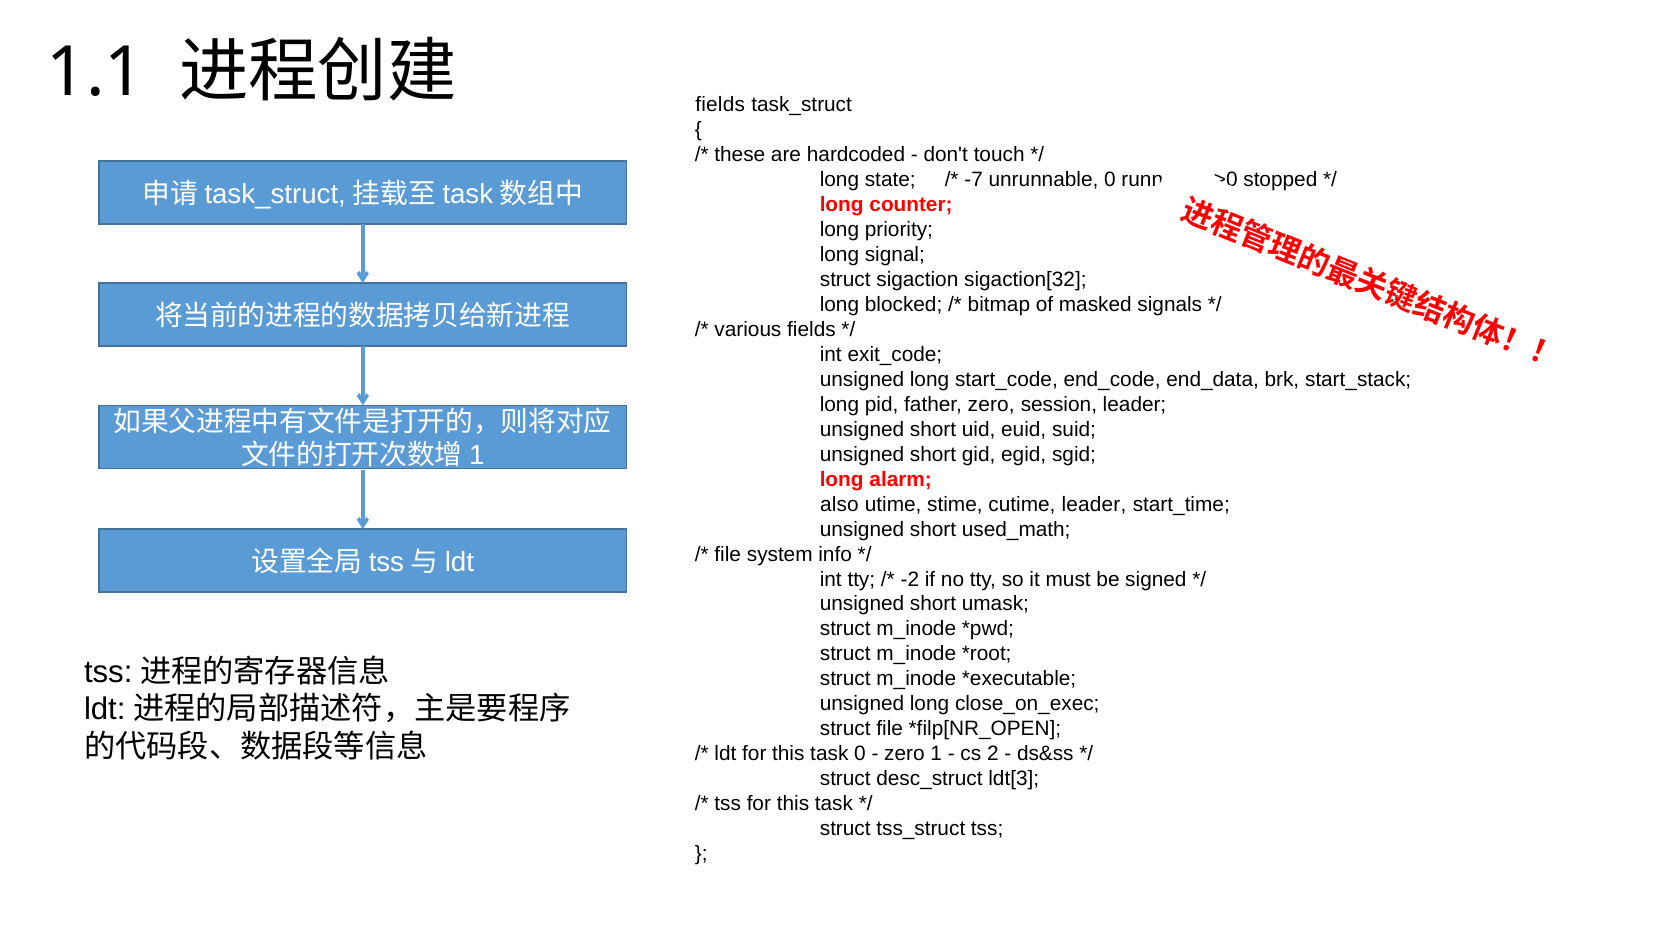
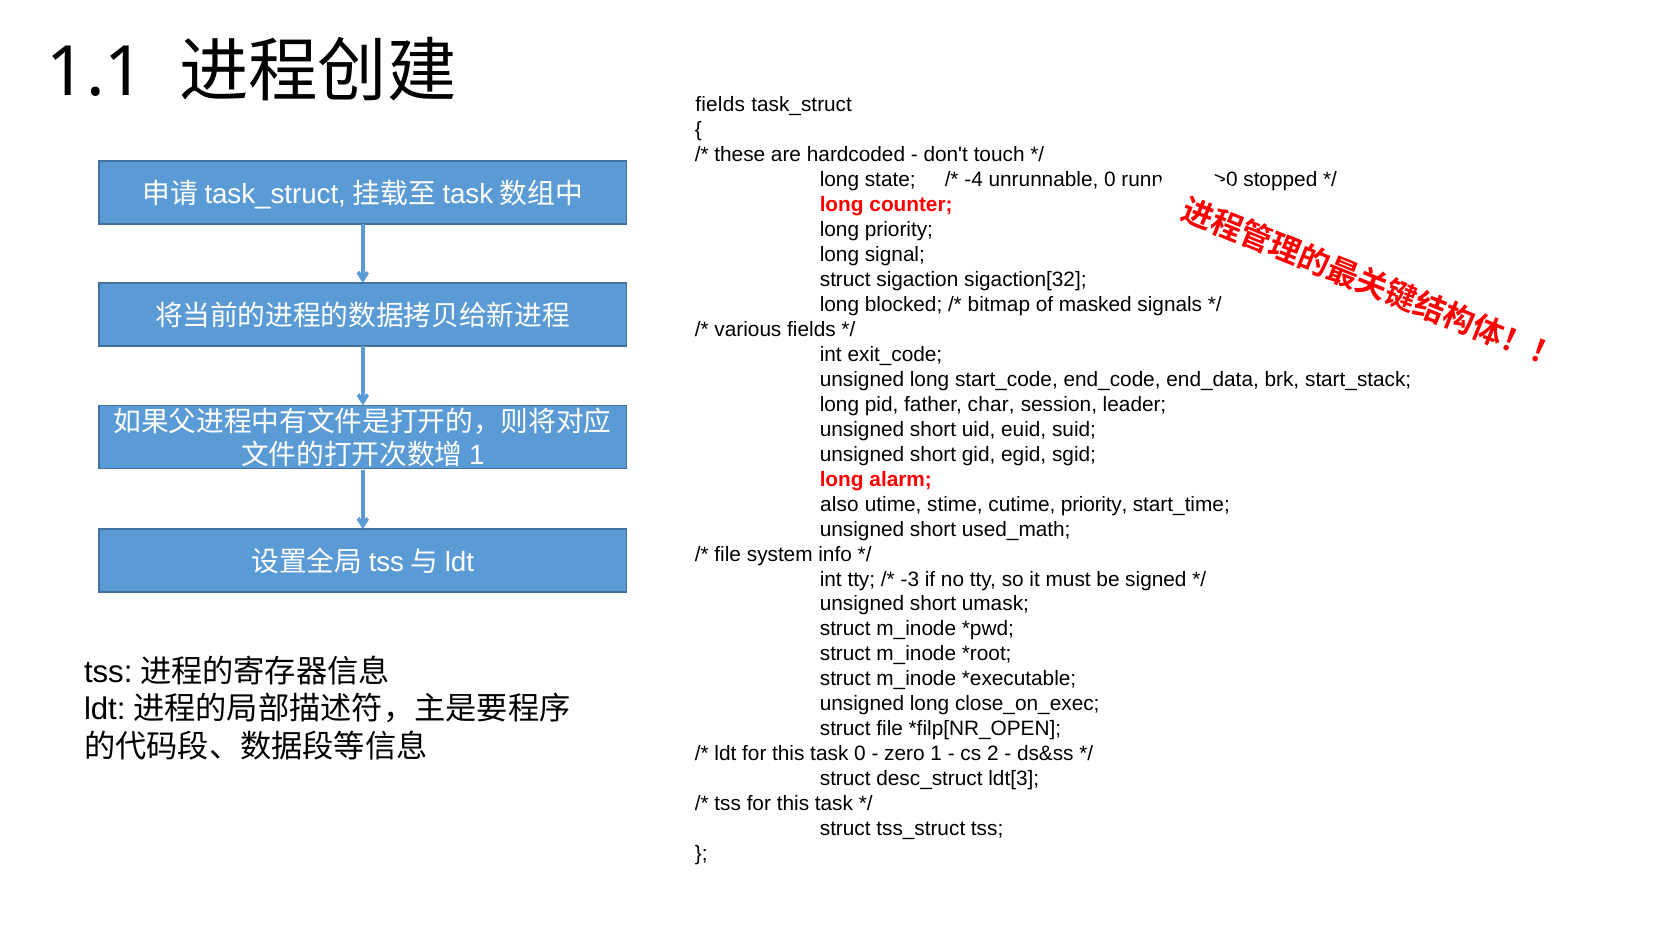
-7: -7 -> -4 (974, 179)
father zero: zero -> char (991, 404)
cutime leader: leader -> priority (1094, 504)
-2: -2 -> -3 (910, 579)
